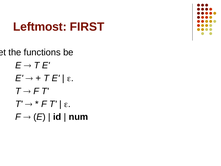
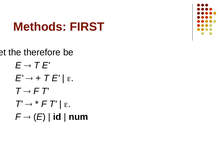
Leftmost: Leftmost -> Methods (40, 27)
functions: functions -> therefore (42, 52)
